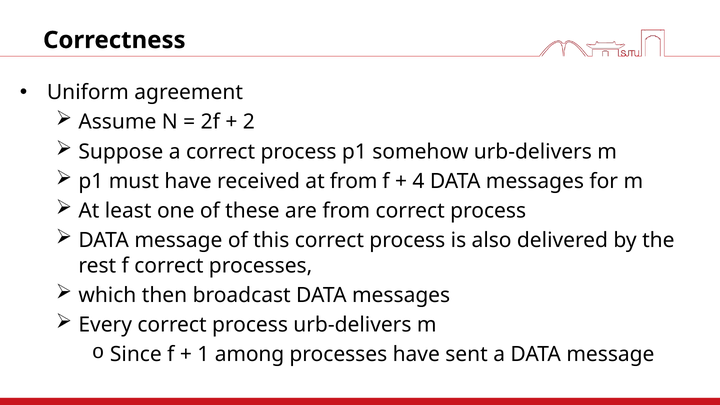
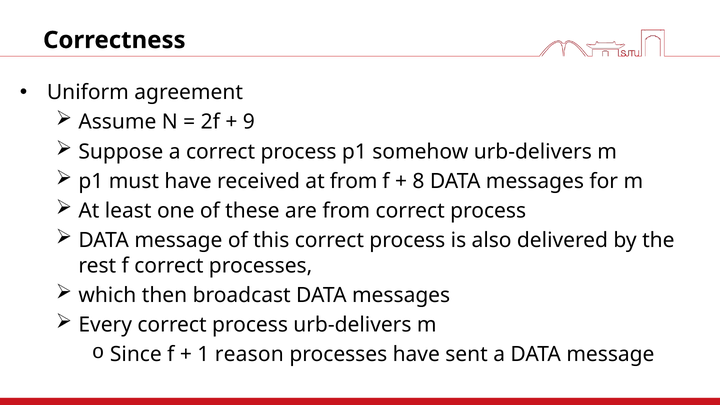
2: 2 -> 9 (249, 122)
4: 4 -> 8 (418, 181)
among: among -> reason (249, 354)
